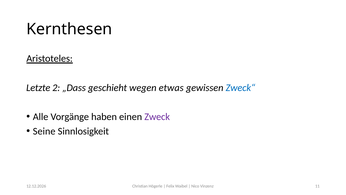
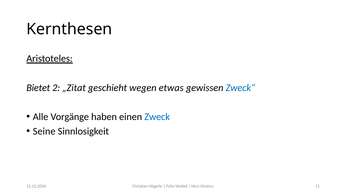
Letzte: Letzte -> Bietet (38, 88)
„Dass: „Dass -> „Zitat (74, 88)
Zweck colour: purple -> blue (157, 117)
